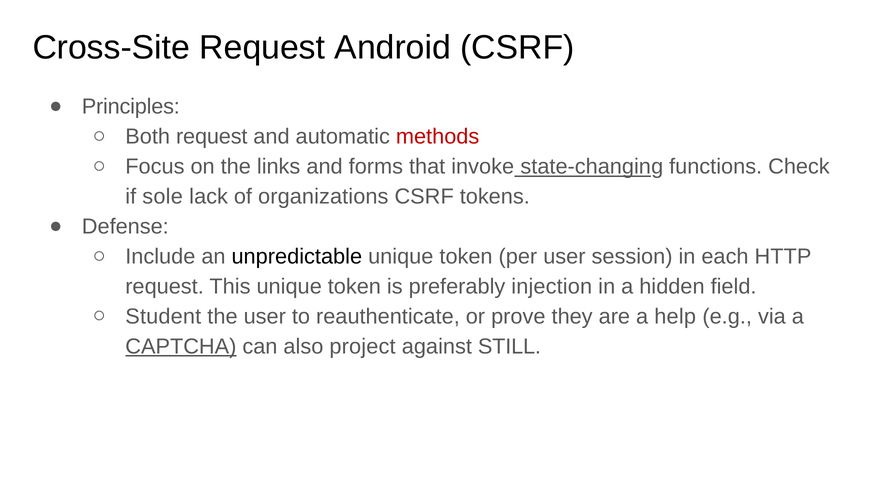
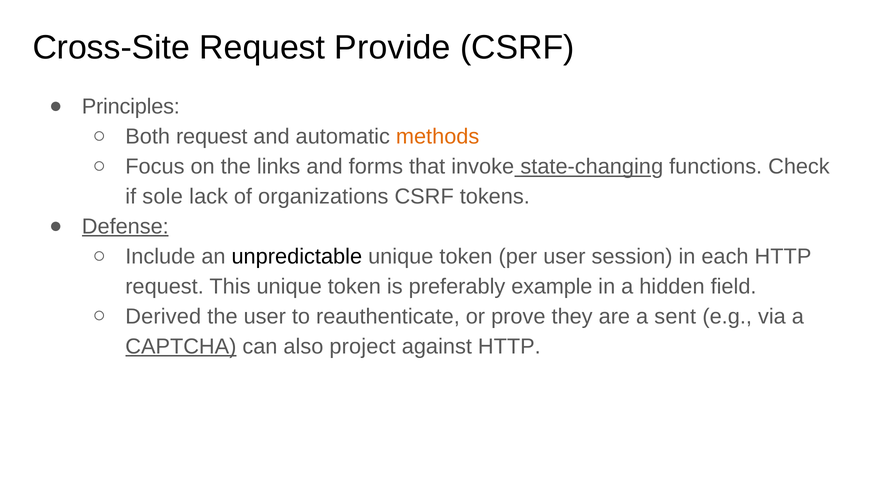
Android: Android -> Provide (393, 48)
methods colour: red -> orange (438, 137)
Defense underline: none -> present (125, 227)
injection: injection -> example (552, 287)
Student: Student -> Derived (163, 317)
help: help -> sent (675, 317)
against STILL: STILL -> HTTP (509, 347)
